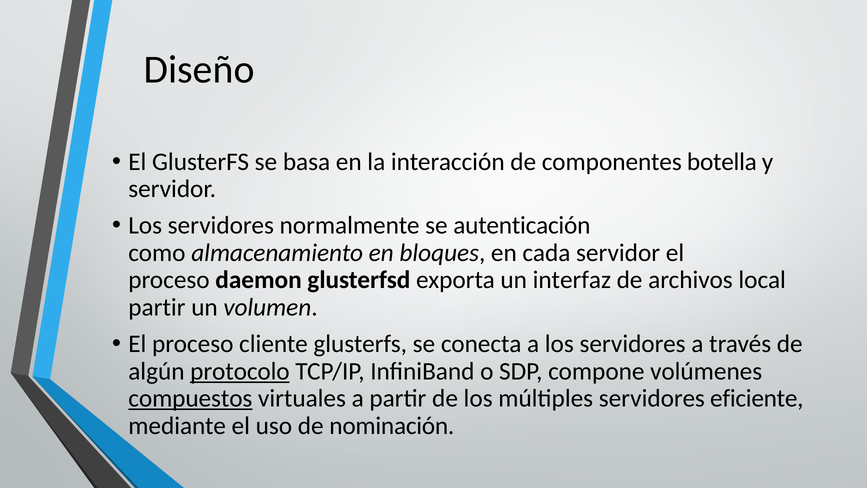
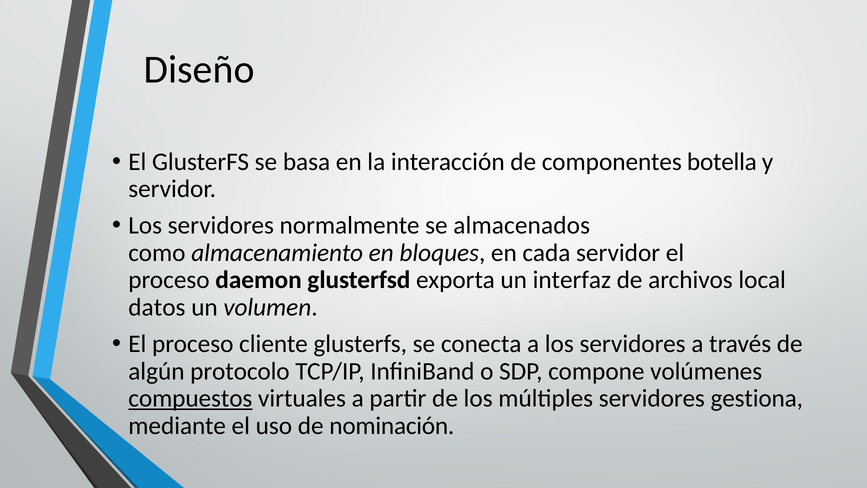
autenticación: autenticación -> almacenados (522, 225)
partir: partir -> datos (157, 307)
protocolo underline: present -> none (240, 371)
eficiente: eficiente -> gestiona (757, 398)
